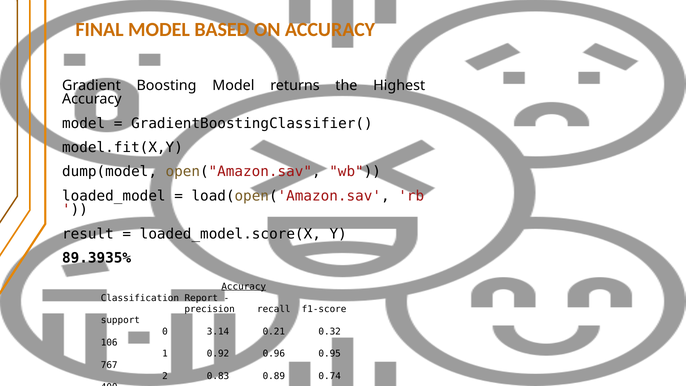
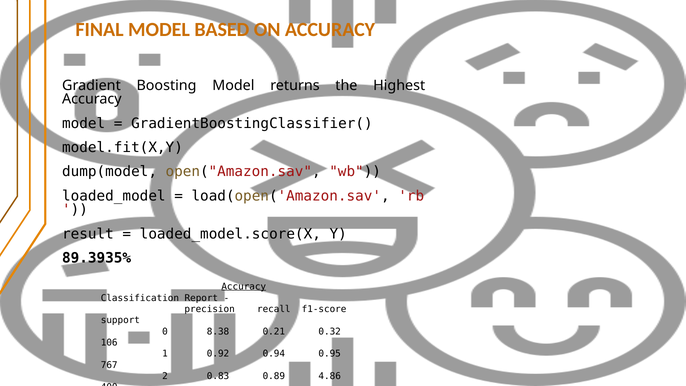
3.14: 3.14 -> 8.38 (218, 332)
0.96: 0.96 -> 0.94 (274, 354)
0.74: 0.74 -> 4.86 (330, 376)
